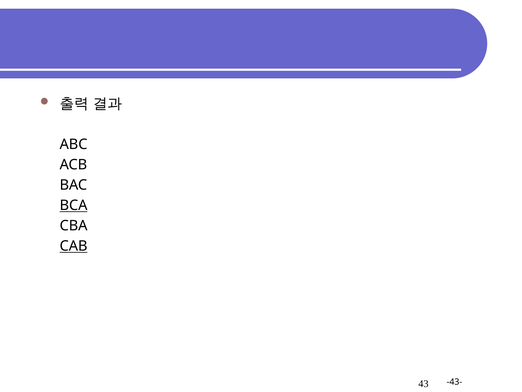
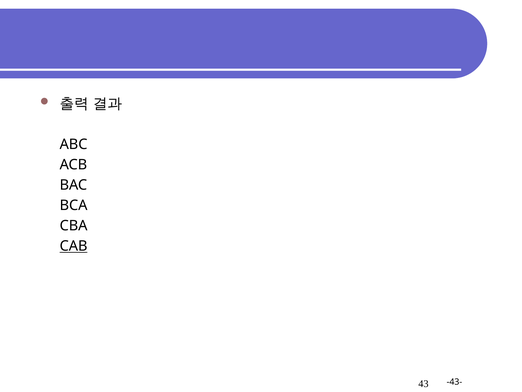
BCA underline: present -> none (74, 205)
